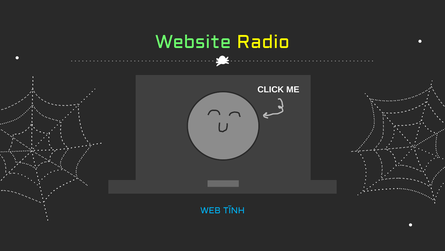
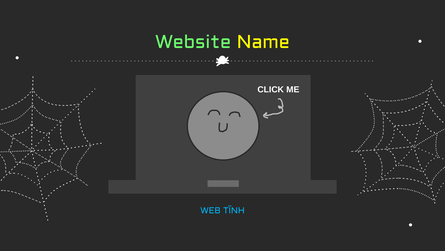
Radio: Radio -> Name (264, 42)
